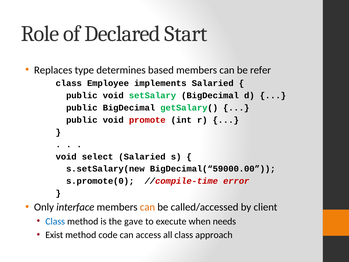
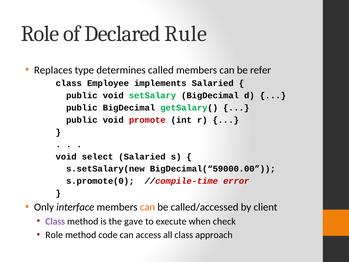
Start: Start -> Rule (186, 34)
based: based -> called (161, 70)
Class colour: blue -> purple (55, 221)
needs: needs -> check (224, 221)
Exist: Exist -> Role (54, 235)
